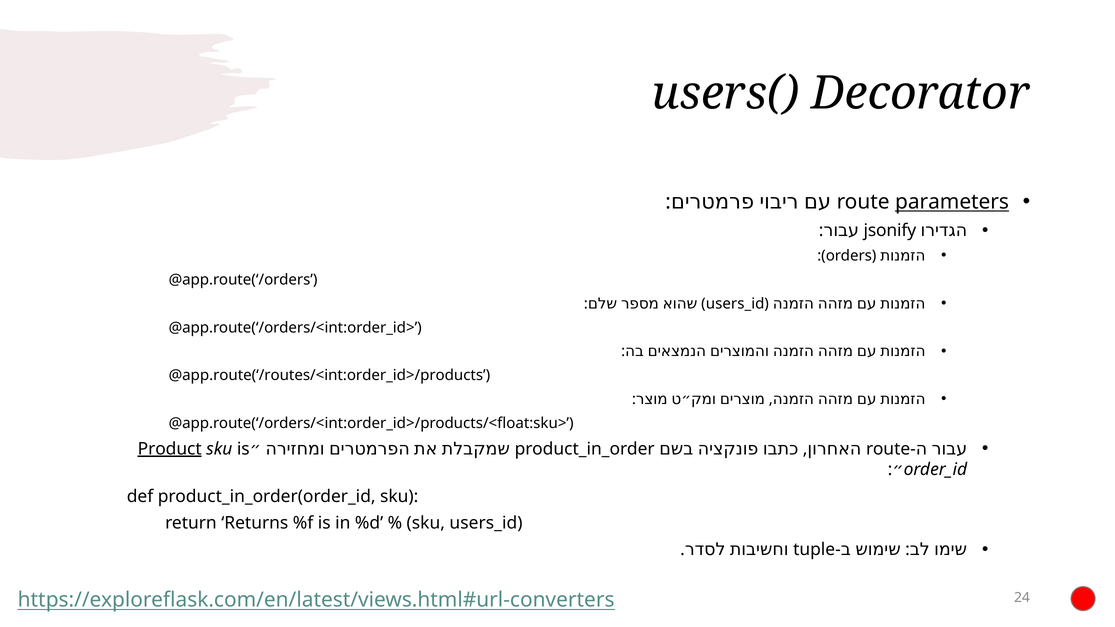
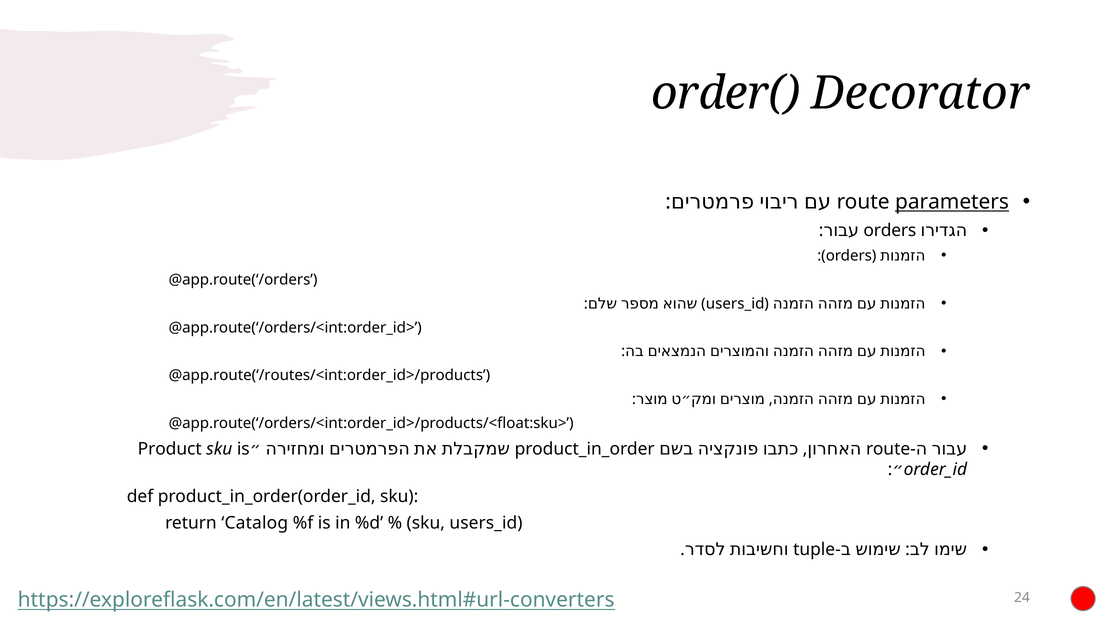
users(: users( -> order( (726, 94)
jsonify: jsonify -> orders (890, 231)
Product underline: present -> none (170, 449)
Returns: Returns -> Catalog (255, 523)
